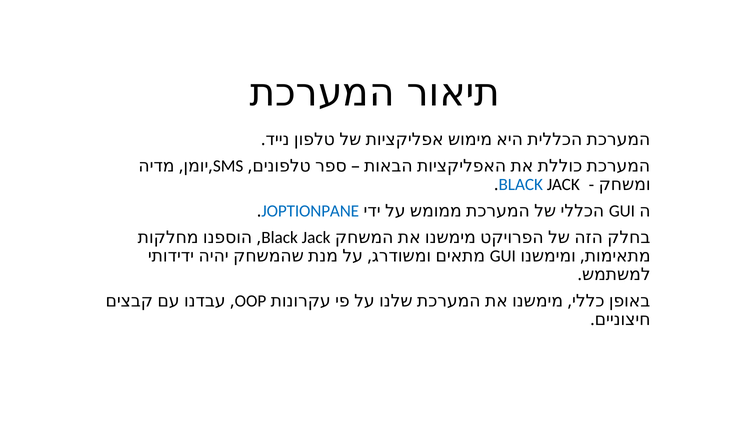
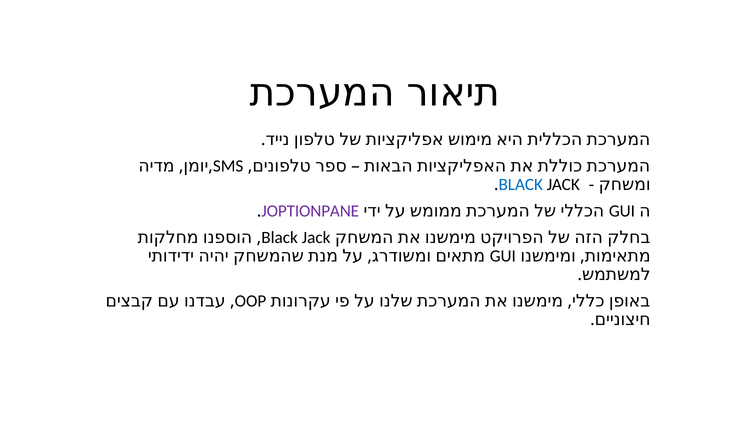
JOPTIONPANE colour: blue -> purple (310, 211)
